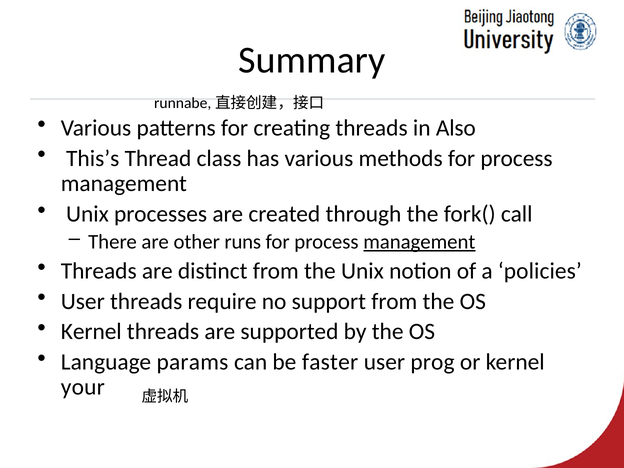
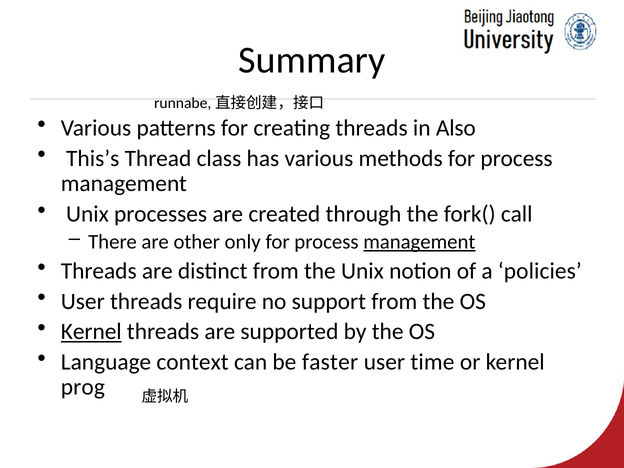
runs: runs -> only (243, 242)
Kernel underline: none -> present (91, 332)
params: params -> context (193, 362)
prog: prog -> time (432, 362)
your: your -> prog (83, 387)
